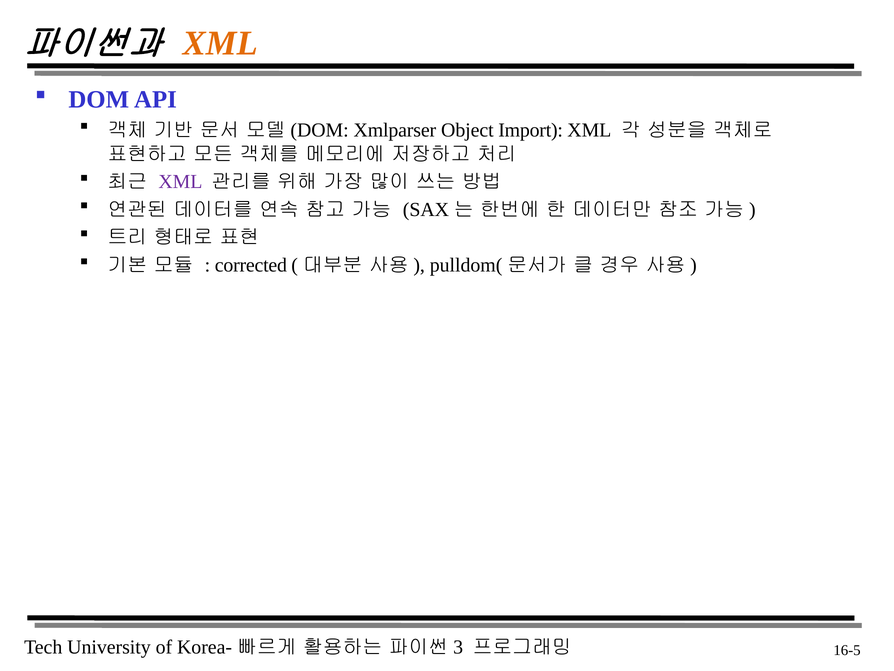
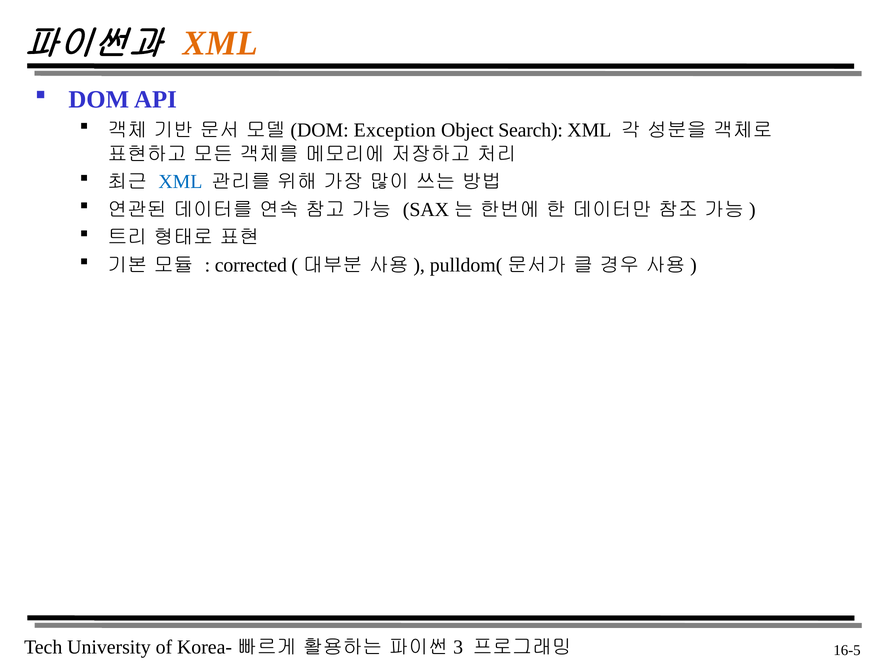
Xmlparser: Xmlparser -> Exception (395, 130)
Import: Import -> Search (531, 130)
XML colour: purple -> blue (180, 182)
